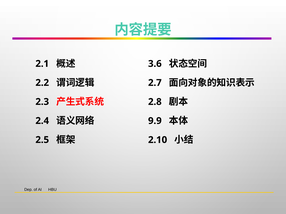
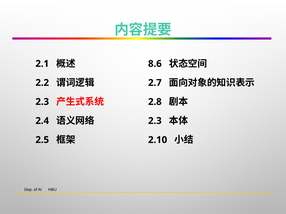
3.6: 3.6 -> 8.6 (155, 64)
9.9: 9.9 -> 2.3 (155, 121)
